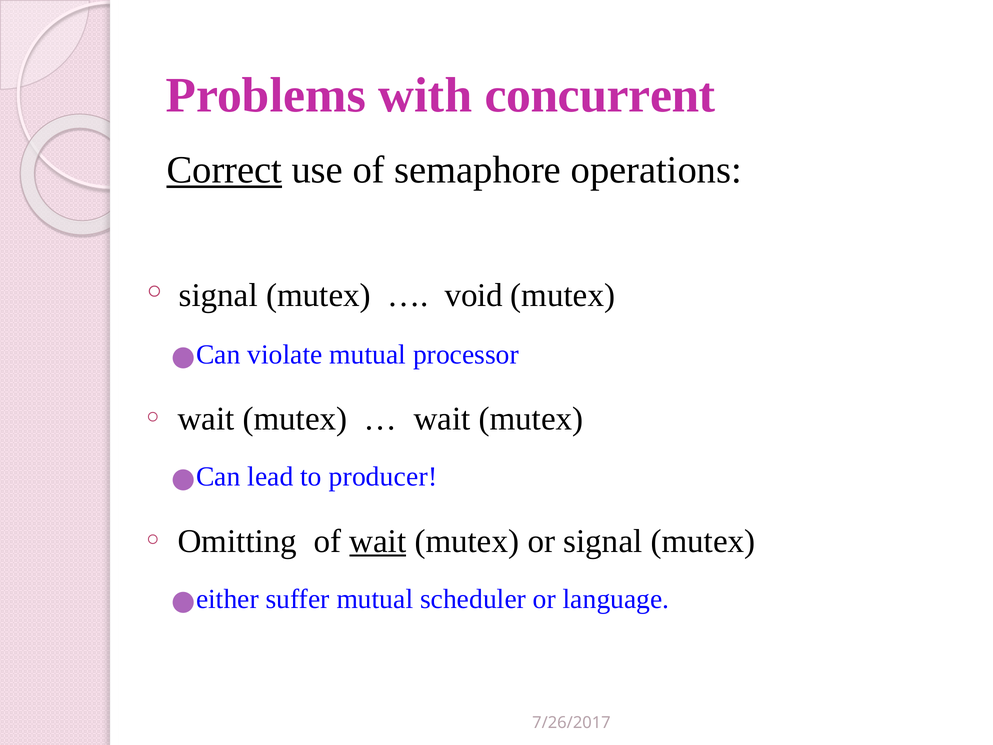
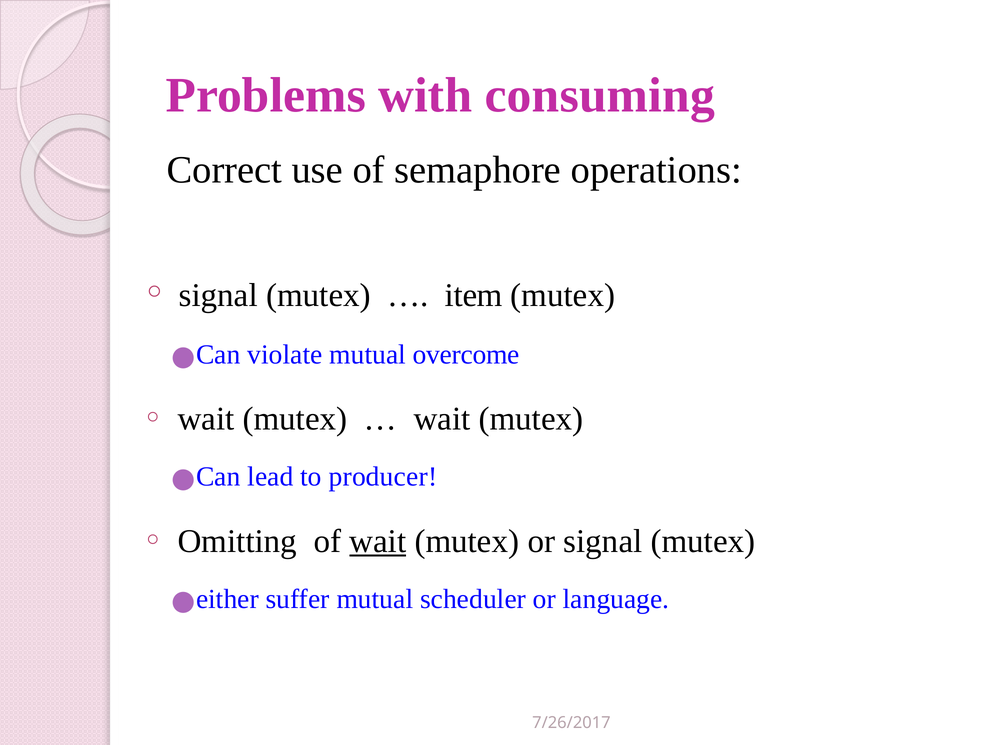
concurrent: concurrent -> consuming (600, 95)
Correct underline: present -> none (224, 170)
void: void -> item (474, 295)
processor: processor -> overcome (466, 354)
